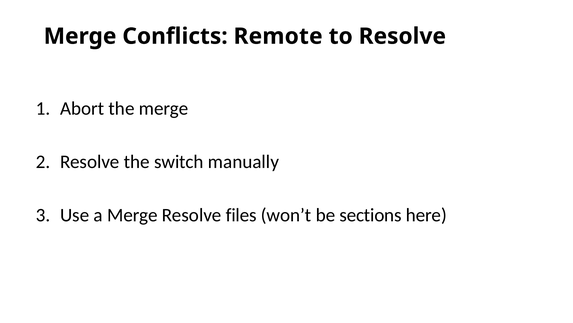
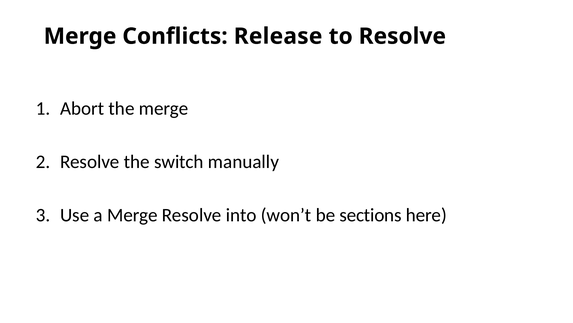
Remote: Remote -> Release (278, 36)
files: files -> into (241, 215)
